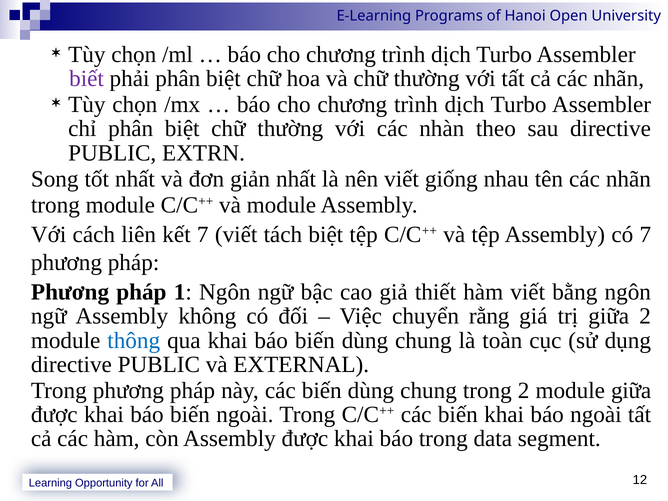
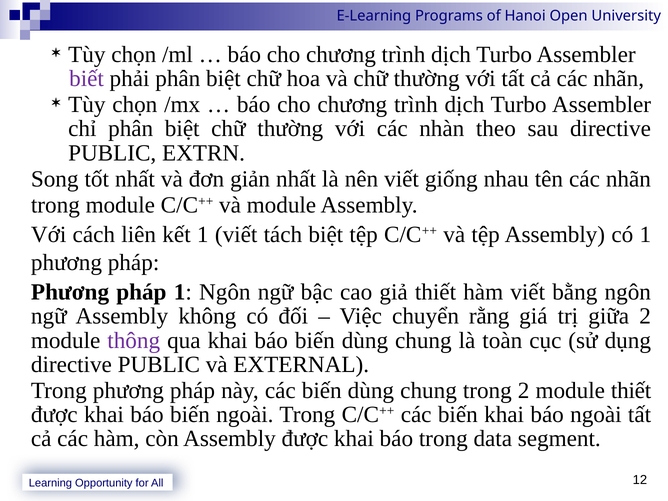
kết 7: 7 -> 1 (203, 235)
có 7: 7 -> 1 (645, 235)
thông colour: blue -> purple (134, 340)
module giữa: giữa -> thiết (631, 390)
